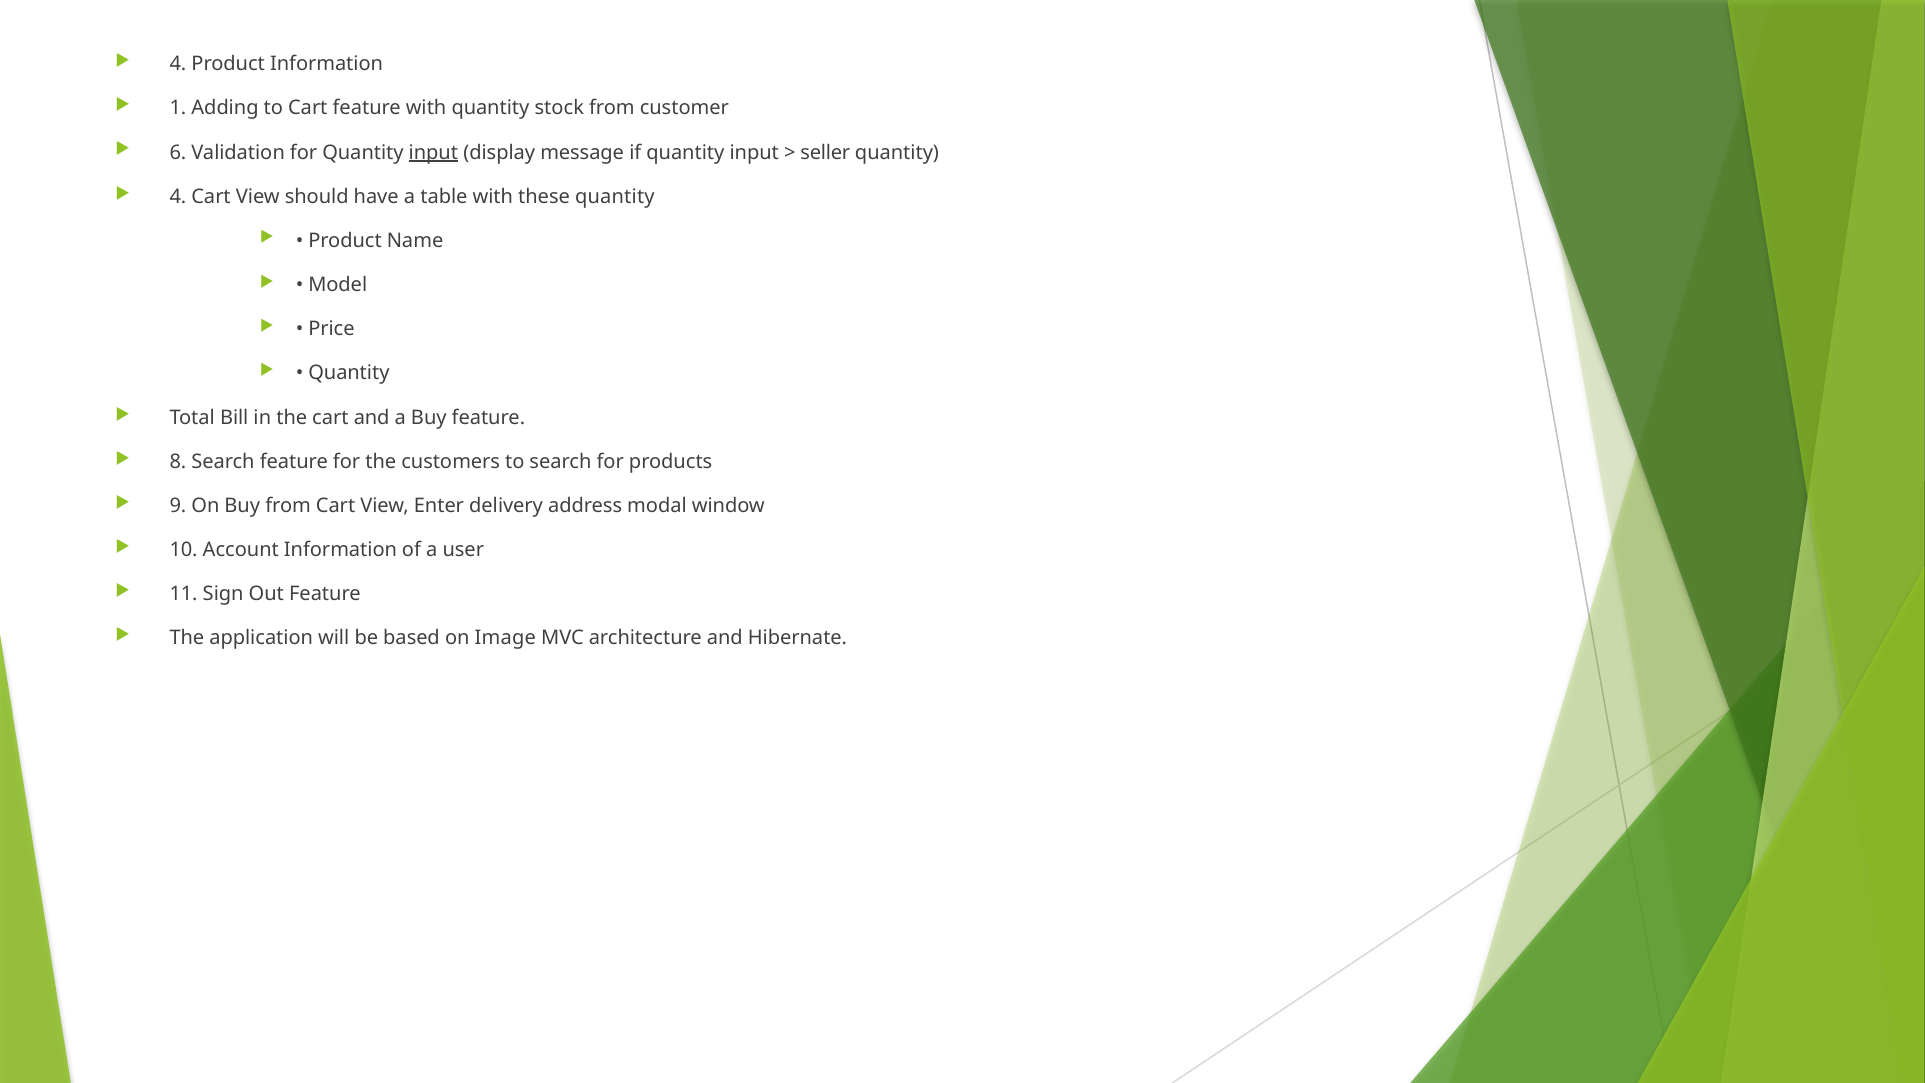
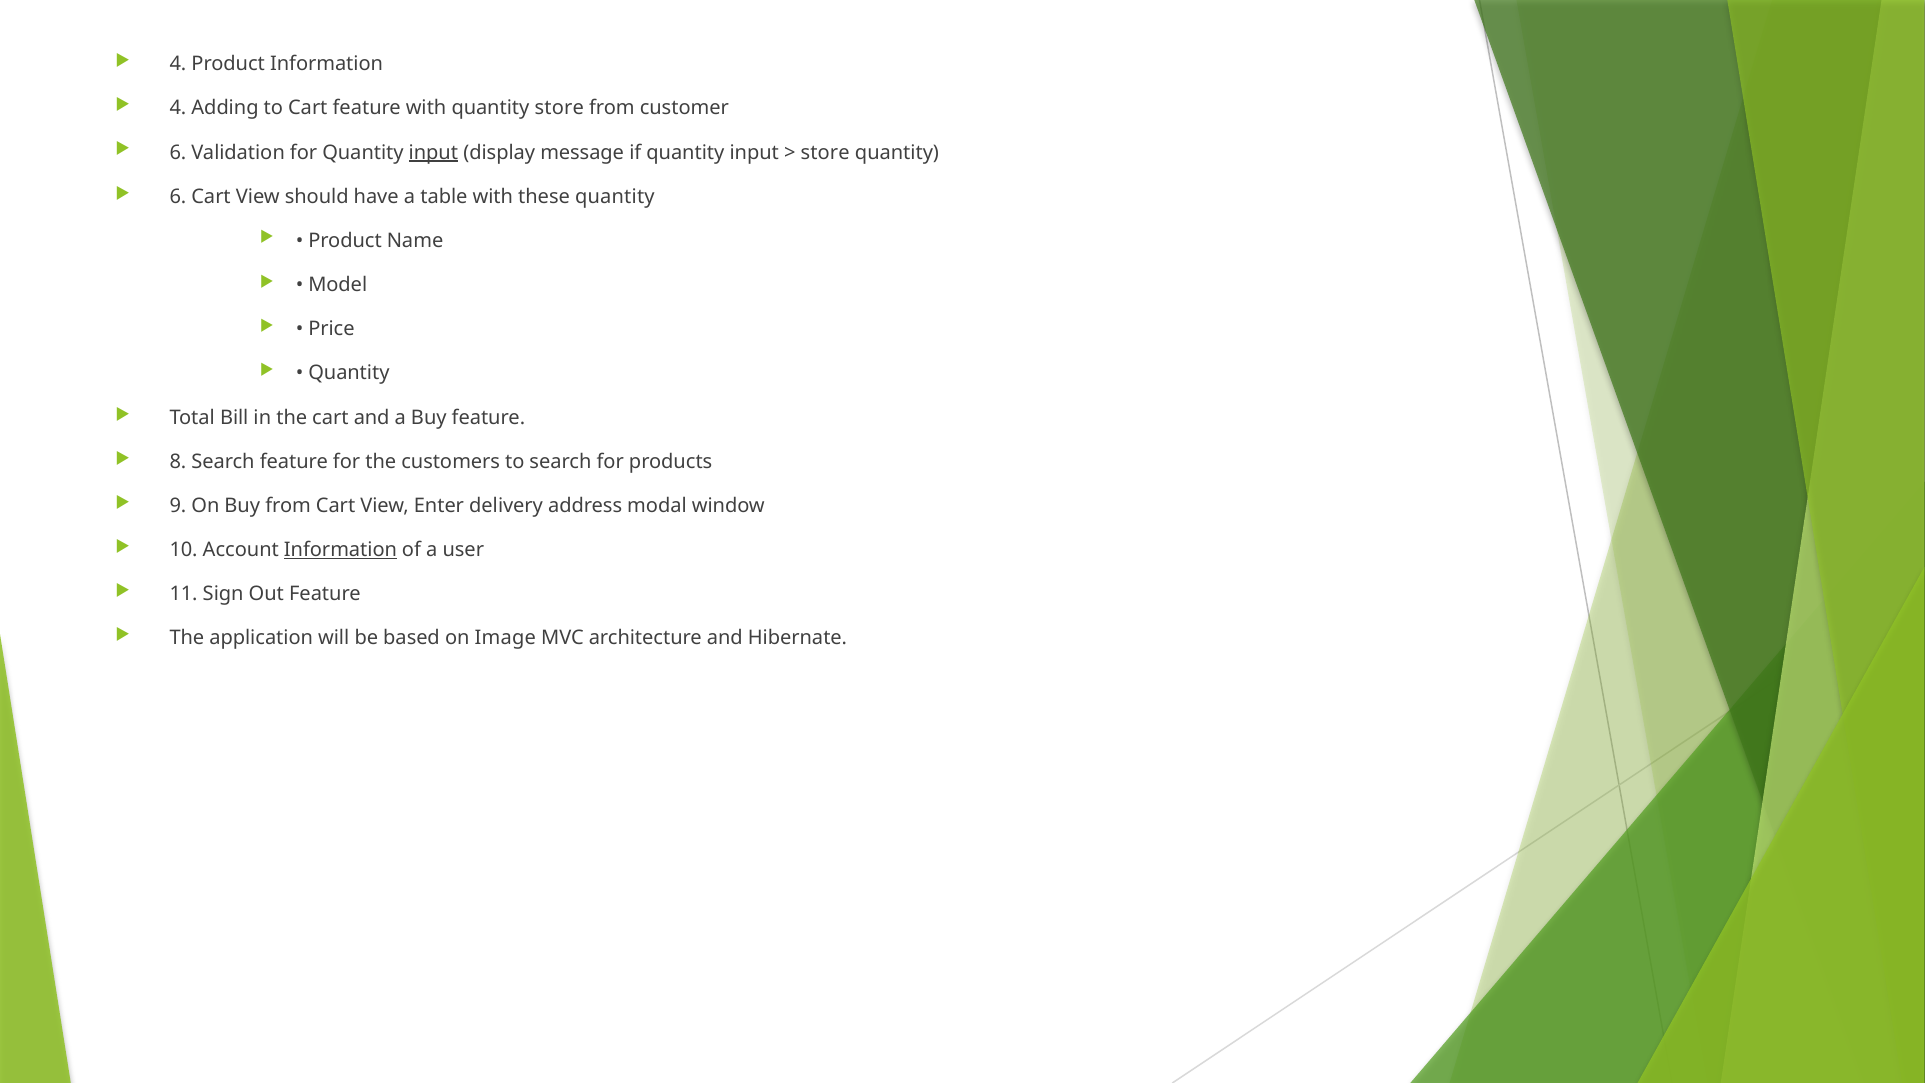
1: 1 -> 4 (178, 108)
quantity stock: stock -> store (559, 108)
seller: seller -> store (825, 152)
4: 4 -> 6 (178, 197)
Information underline: none -> present (340, 550)
